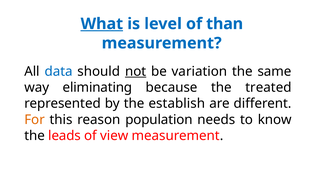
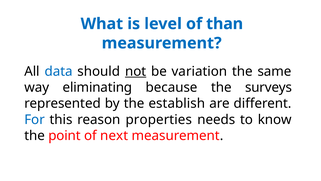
What underline: present -> none (102, 24)
treated: treated -> surveys (269, 87)
For colour: orange -> blue (35, 119)
population: population -> properties (159, 119)
leads: leads -> point (65, 135)
view: view -> next (114, 135)
